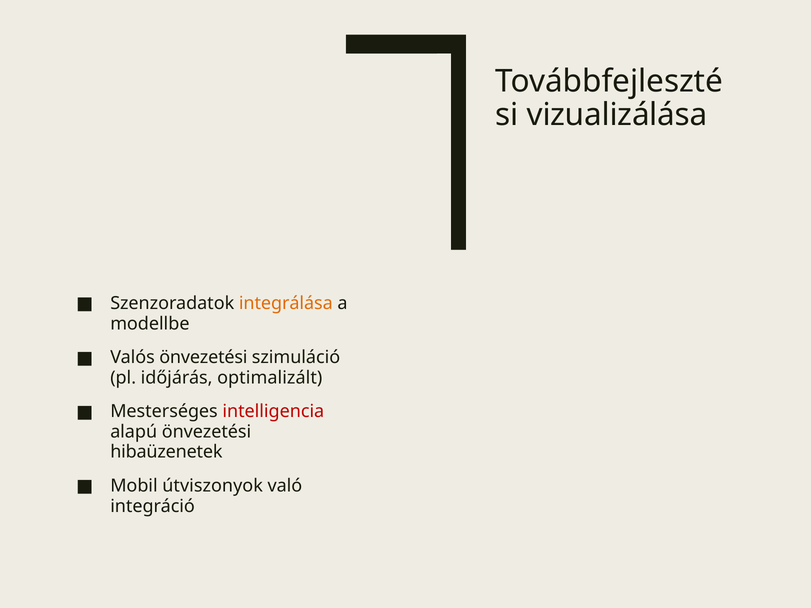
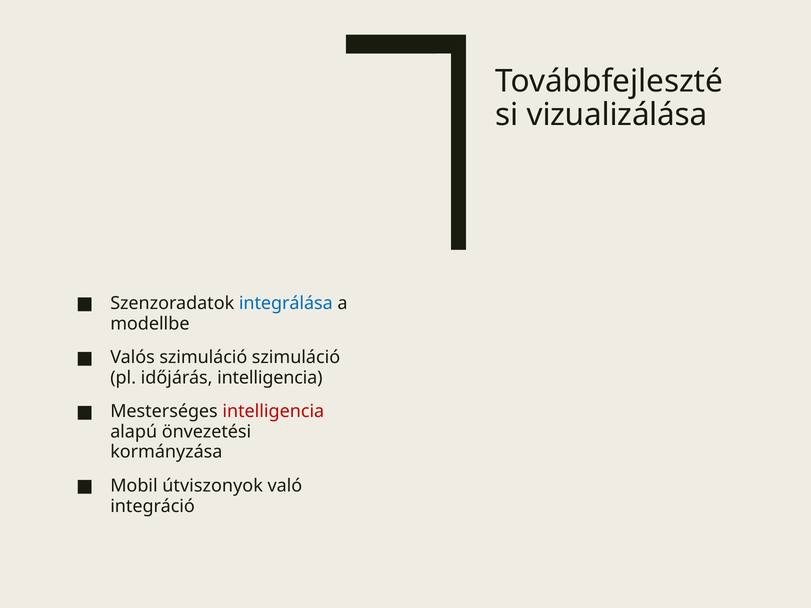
integrálása colour: orange -> blue (286, 303)
Valós önvezetési: önvezetési -> szimuláció (203, 358)
időjárás optimalizált: optimalizált -> intelligencia (270, 378)
hibaüzenetek: hibaüzenetek -> kormányzása (166, 452)
